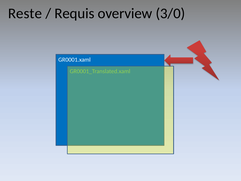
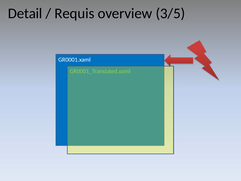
Reste: Reste -> Detail (25, 13)
3/0: 3/0 -> 3/5 (170, 13)
